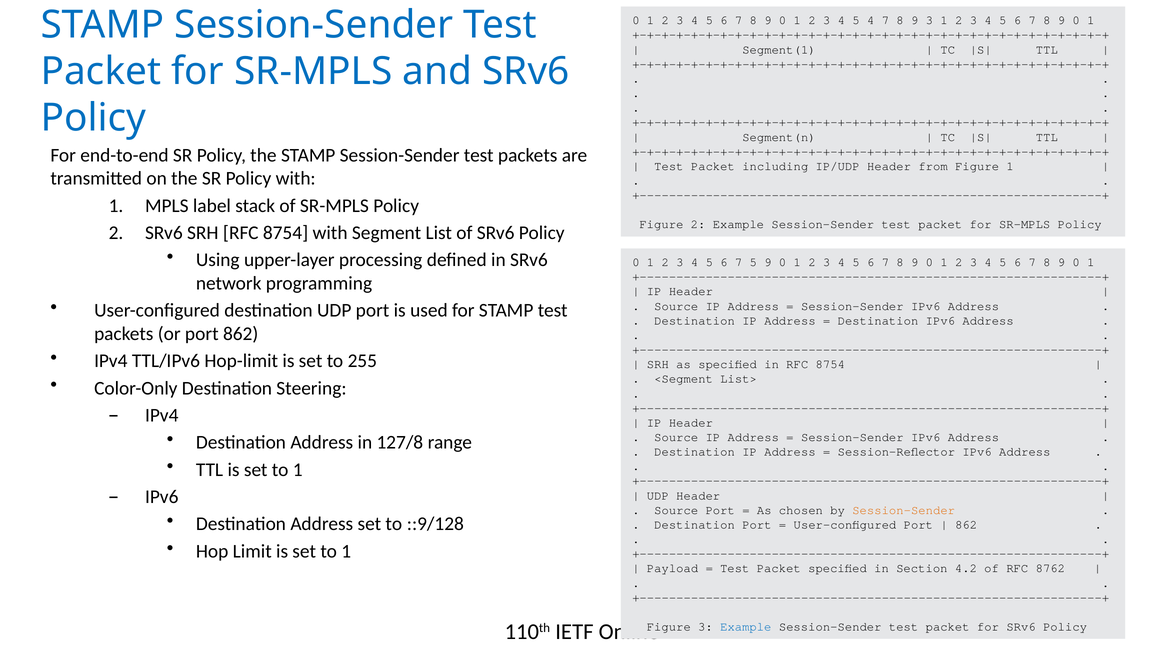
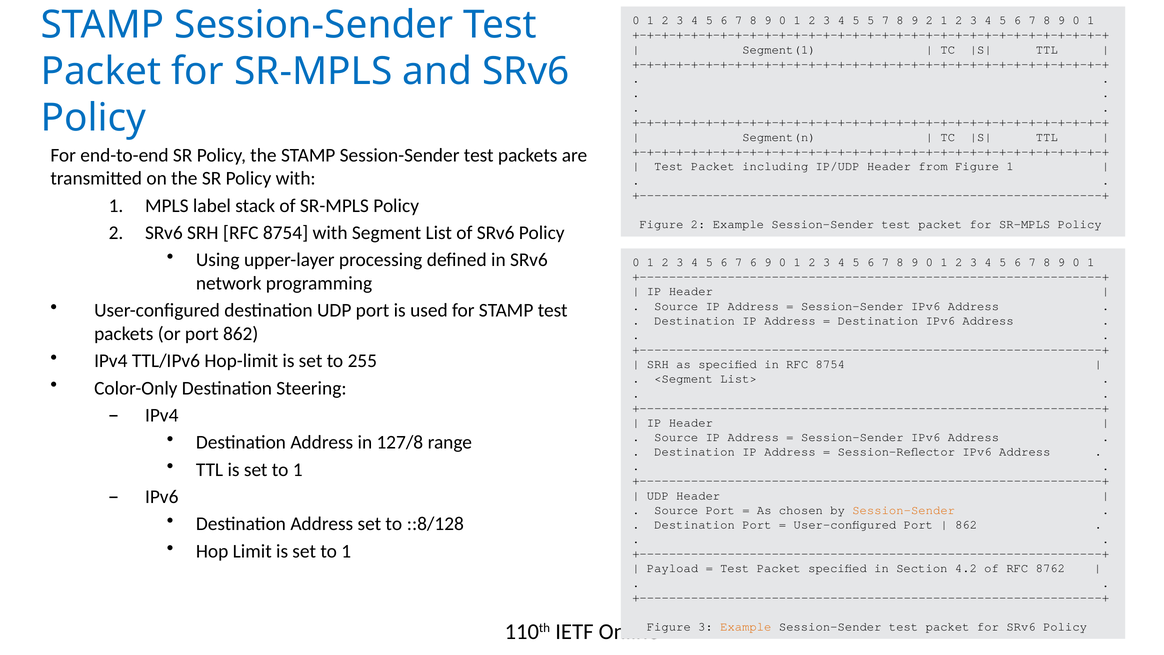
5 4: 4 -> 5 (871, 20)
9 3: 3 -> 2 (929, 20)
7 5: 5 -> 6 (753, 262)
::9/128: ::9/128 -> ::8/128 (435, 524)
Example colour: blue -> orange (746, 627)
